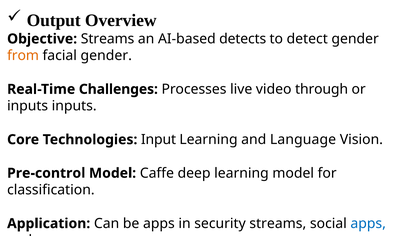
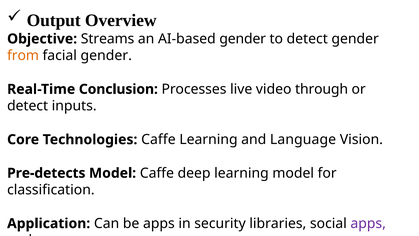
AI-based detects: detects -> gender (243, 39)
Challenges: Challenges -> Conclusion (118, 89)
inputs: inputs -> detect (28, 106)
Technologies Input: Input -> Caffe (158, 139)
Pre-control: Pre-control -> Pre-detects (46, 173)
security streams: streams -> libraries (278, 223)
apps colour: blue -> purple (368, 223)
